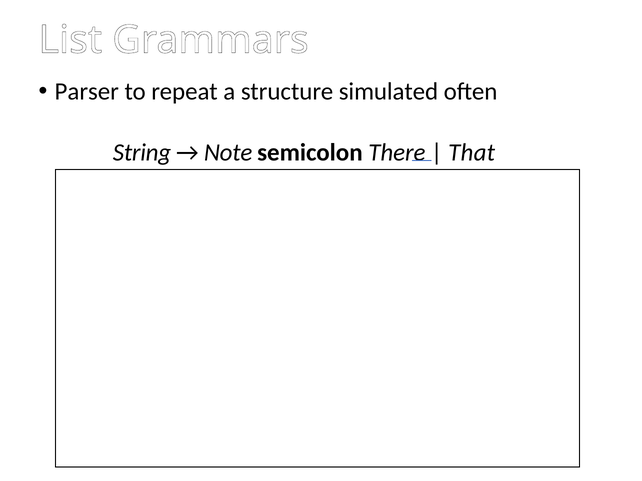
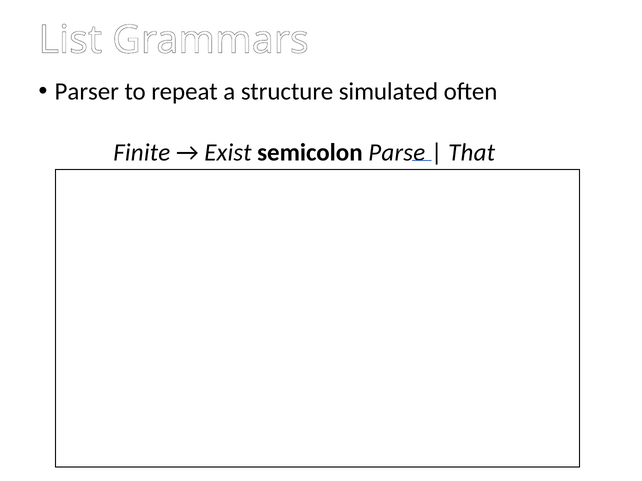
String: String -> Finite (142, 153)
Note: Note -> Exist (228, 153)
There: There -> Parse (397, 153)
